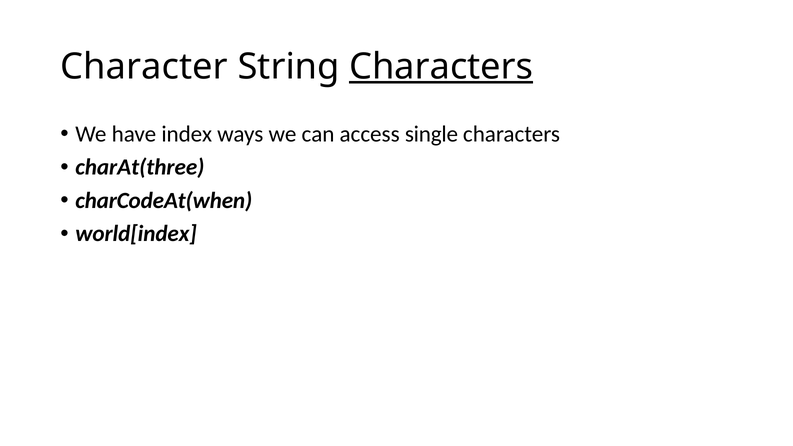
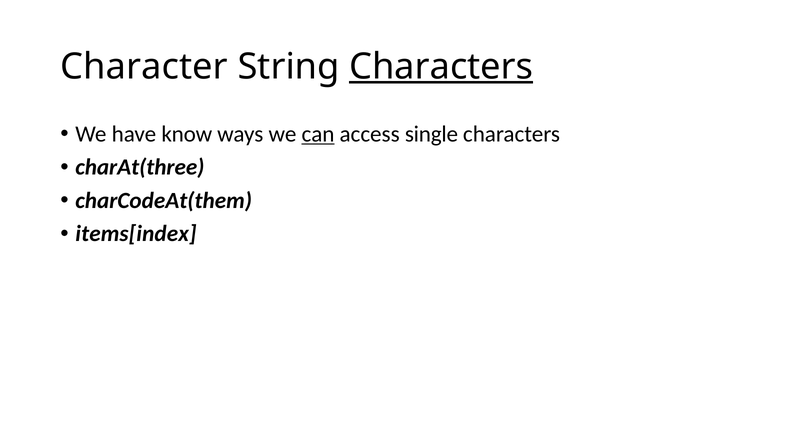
index: index -> know (187, 134)
can underline: none -> present (318, 134)
charCodeAt(when: charCodeAt(when -> charCodeAt(them (164, 201)
world[index: world[index -> items[index (136, 234)
